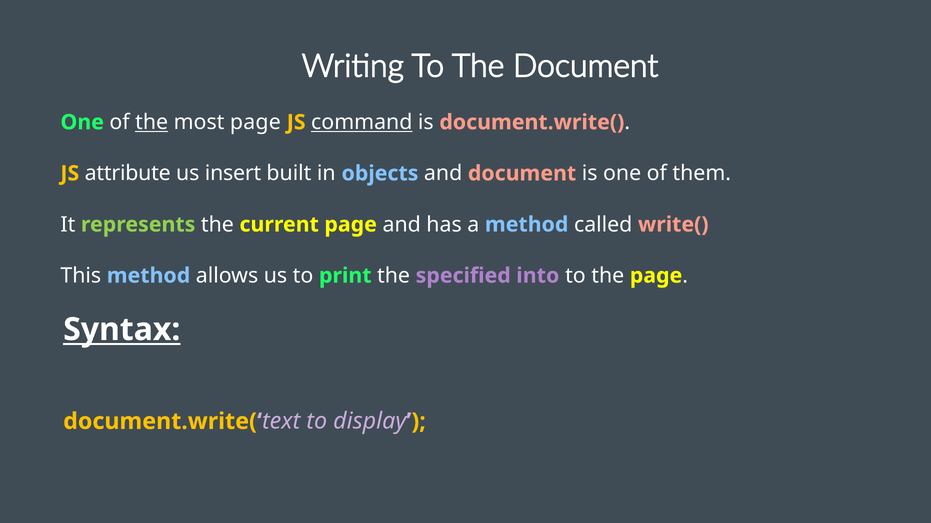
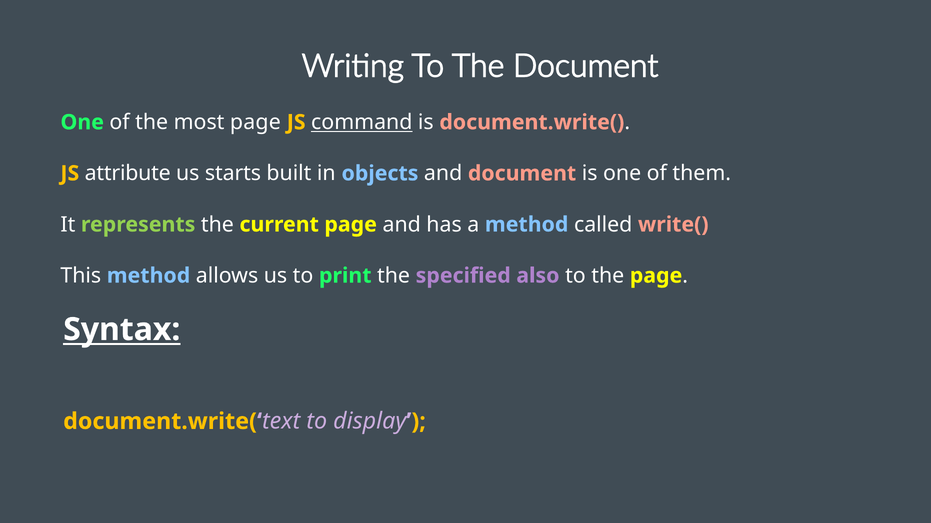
the underline: present -> none (152, 122)
insert: insert -> starts (233, 174)
into: into -> also (538, 276)
